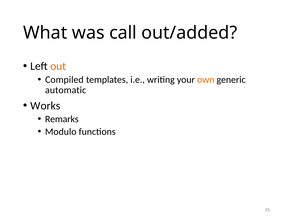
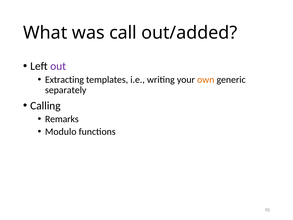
out colour: orange -> purple (58, 66)
Compiled: Compiled -> Extracting (64, 80)
automatic: automatic -> separately (66, 90)
Works: Works -> Calling (46, 106)
